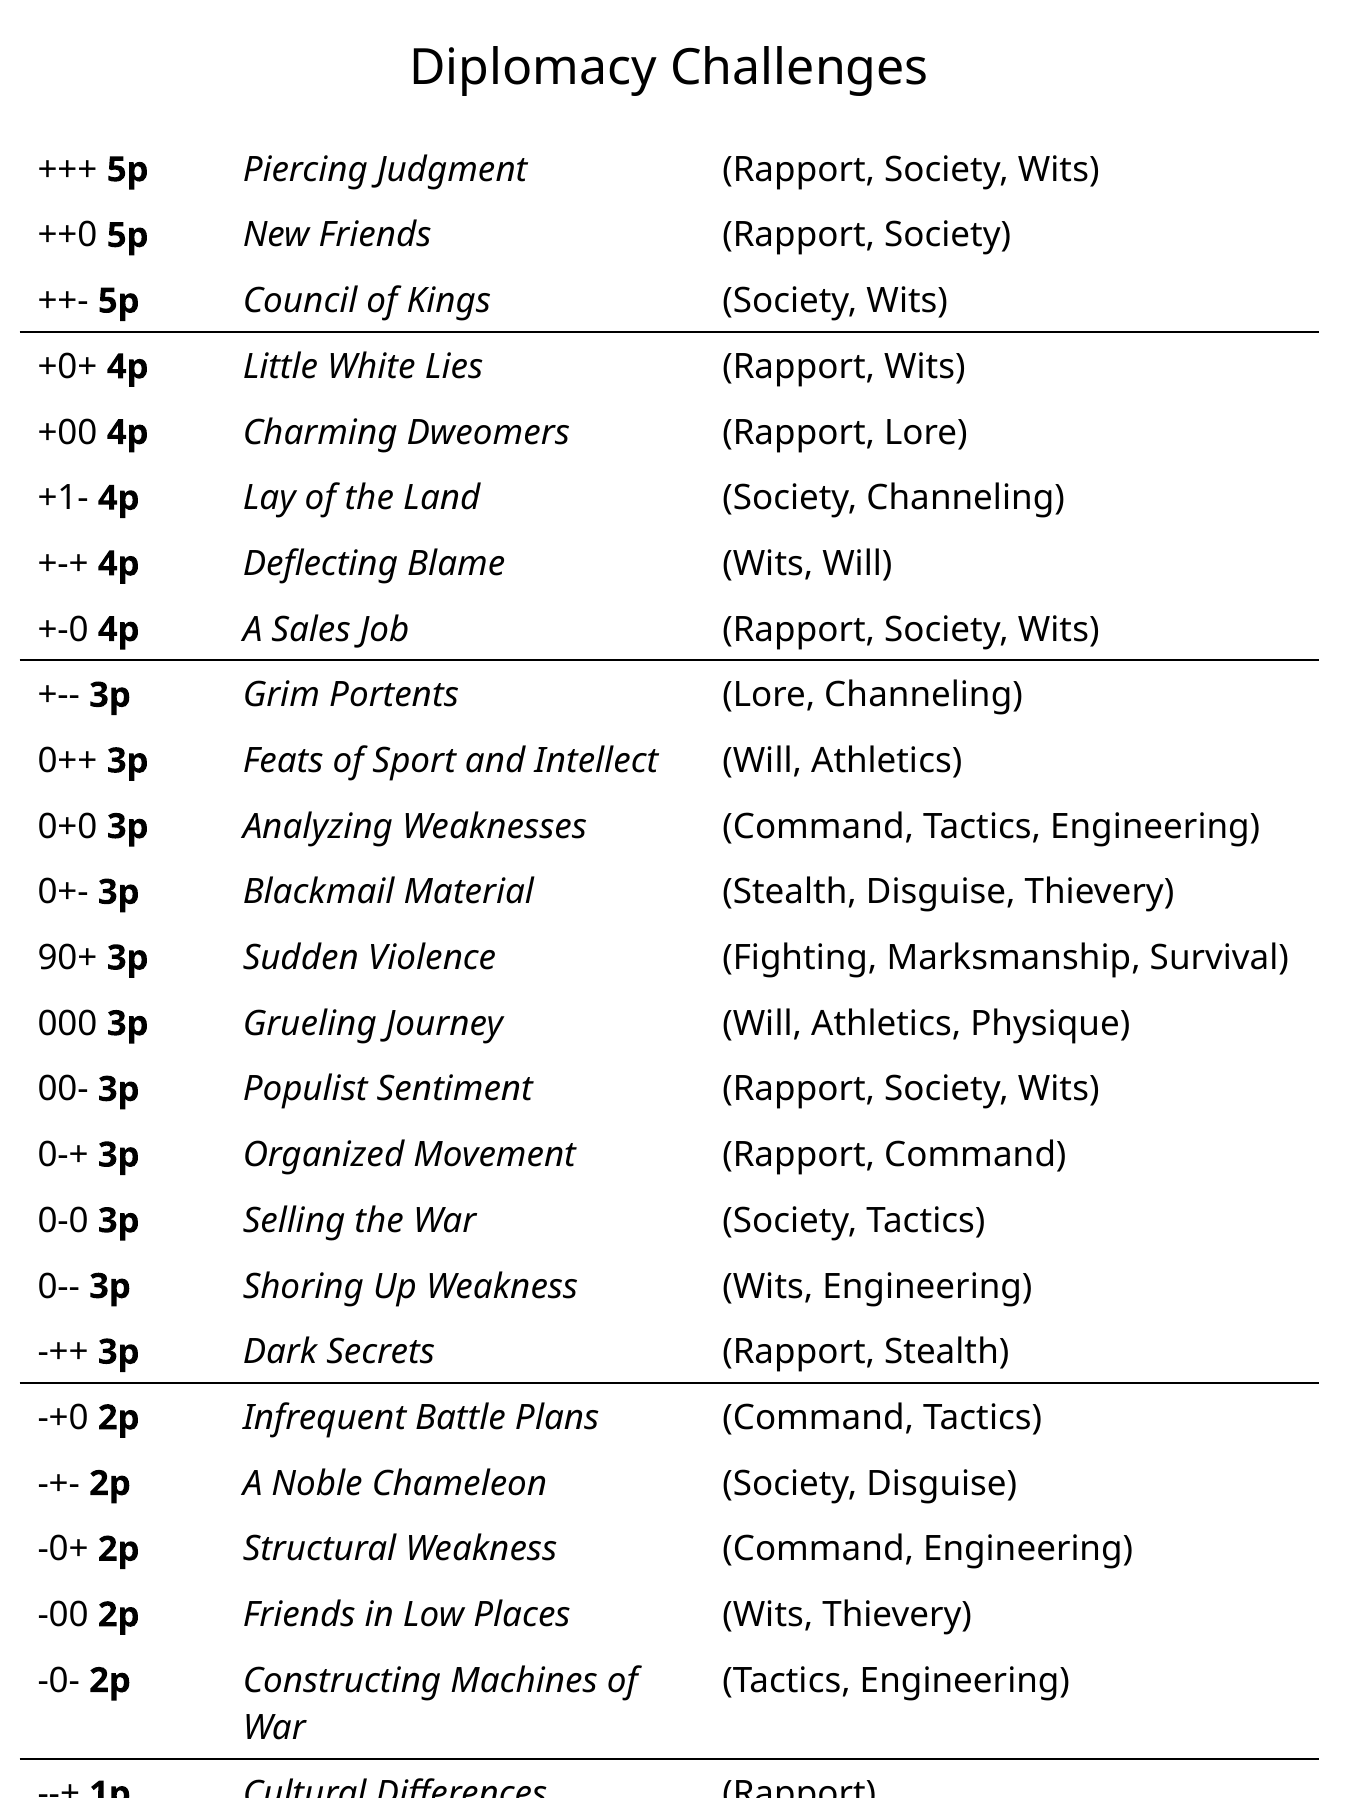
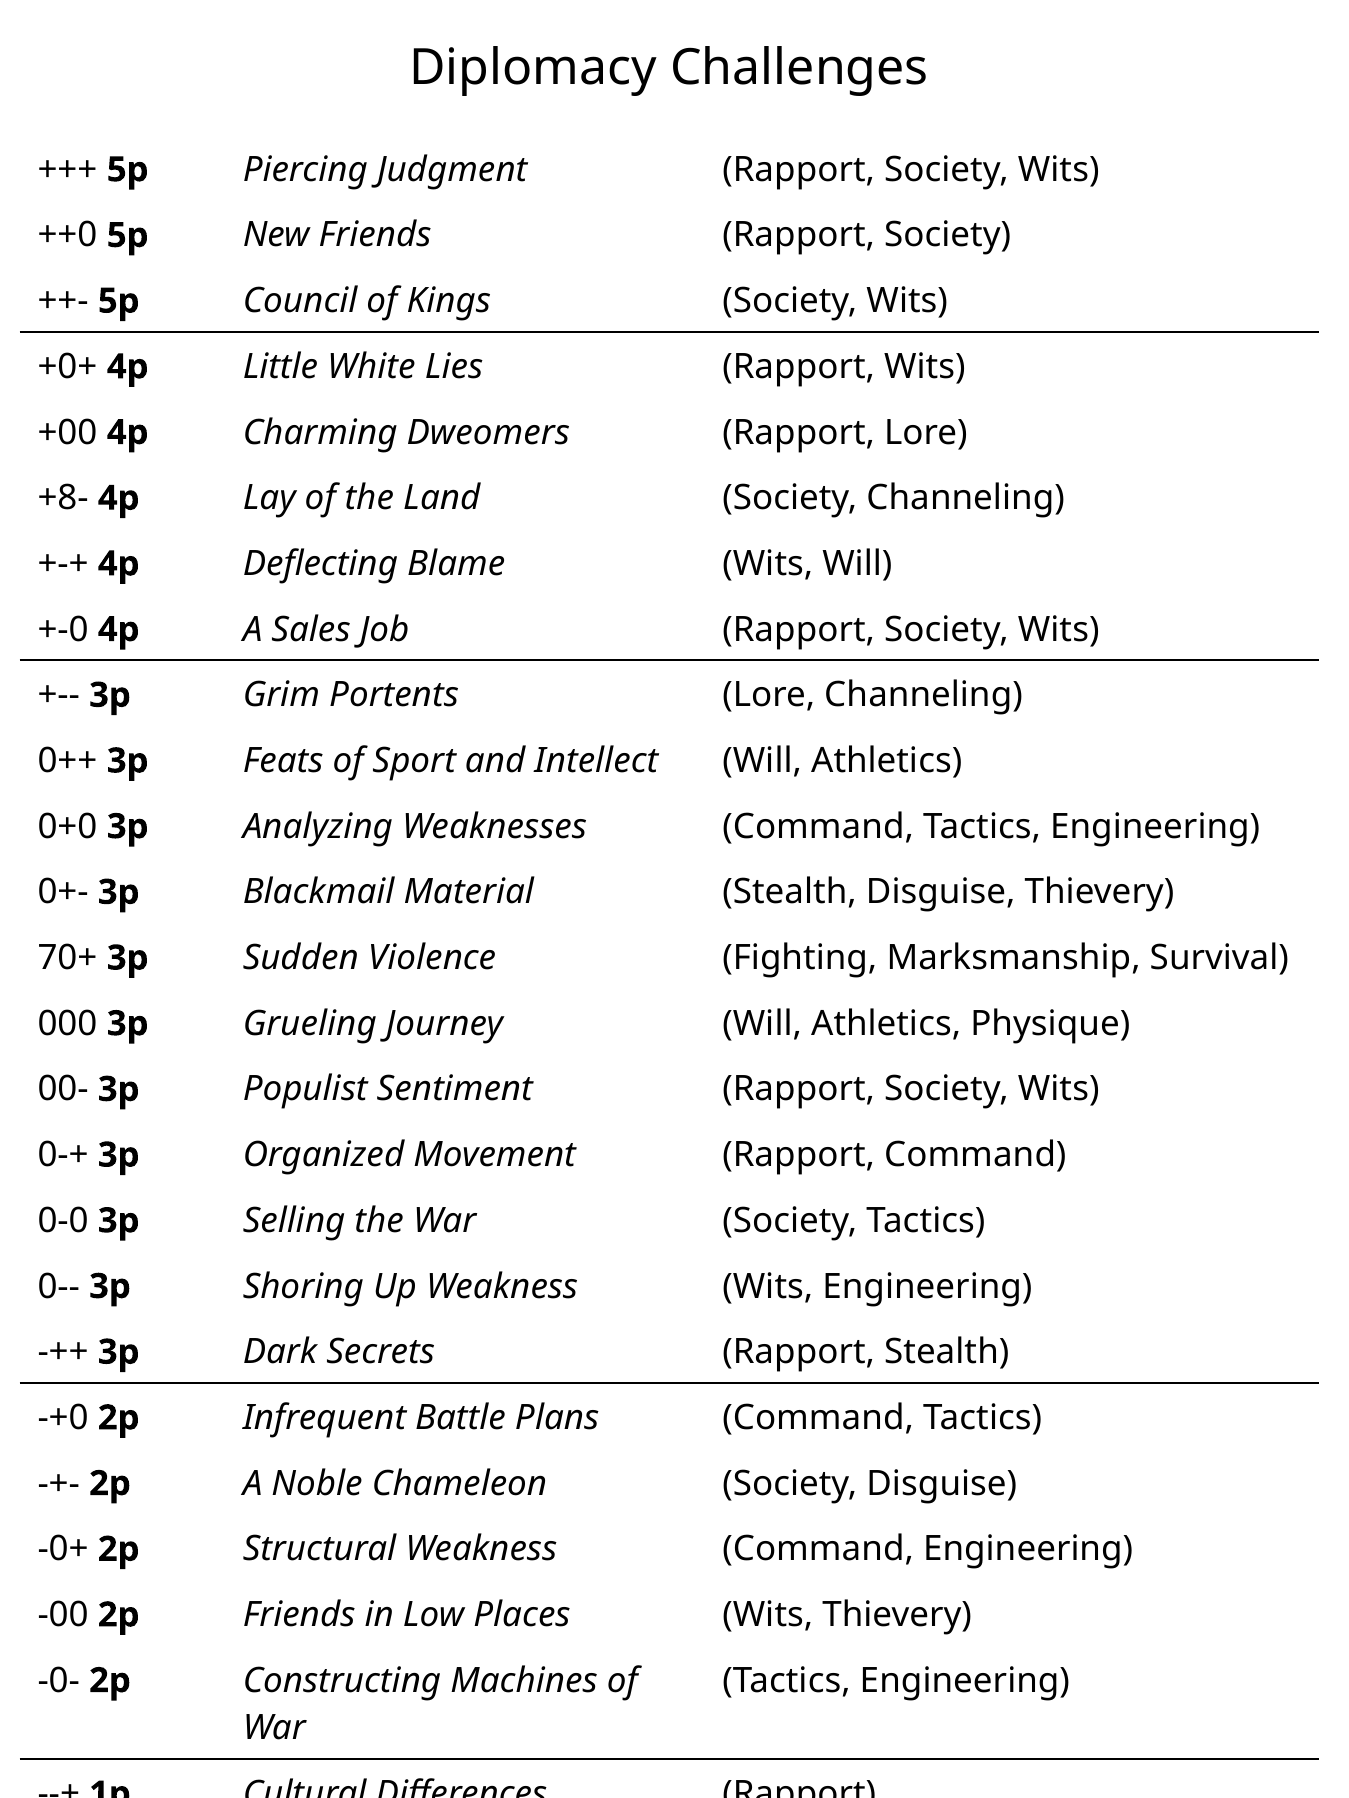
+1-: +1- -> +8- (63, 498)
90+: 90+ -> 70+ (67, 958)
